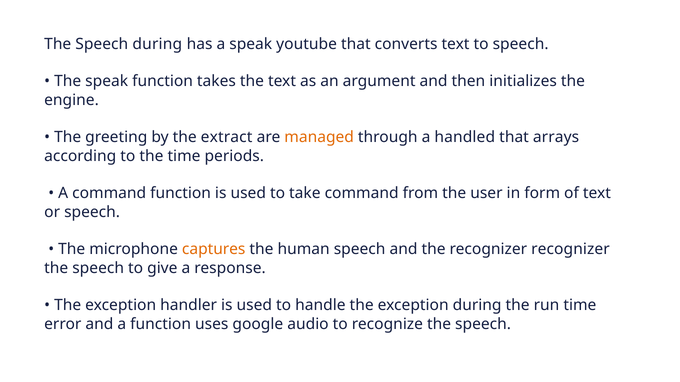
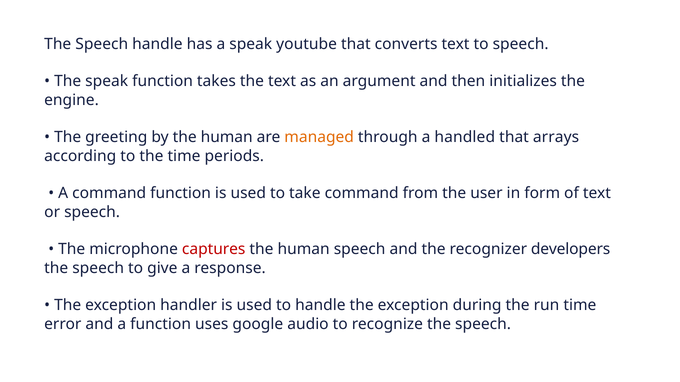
Speech during: during -> handle (157, 44)
by the extract: extract -> human (227, 137)
captures colour: orange -> red (214, 250)
recognizer recognizer: recognizer -> developers (571, 250)
